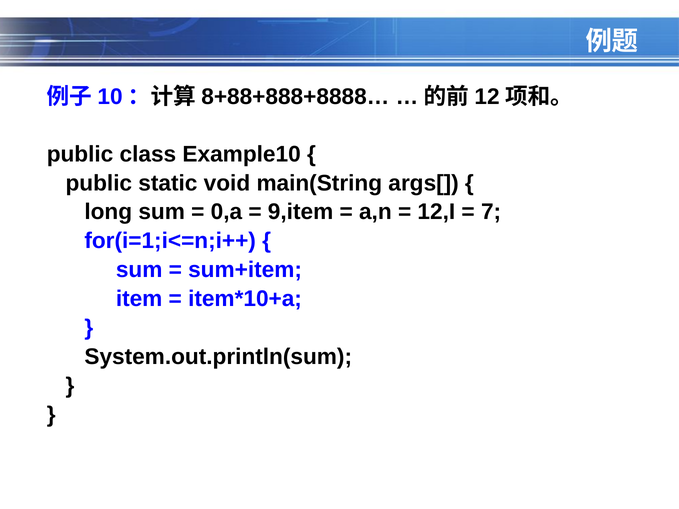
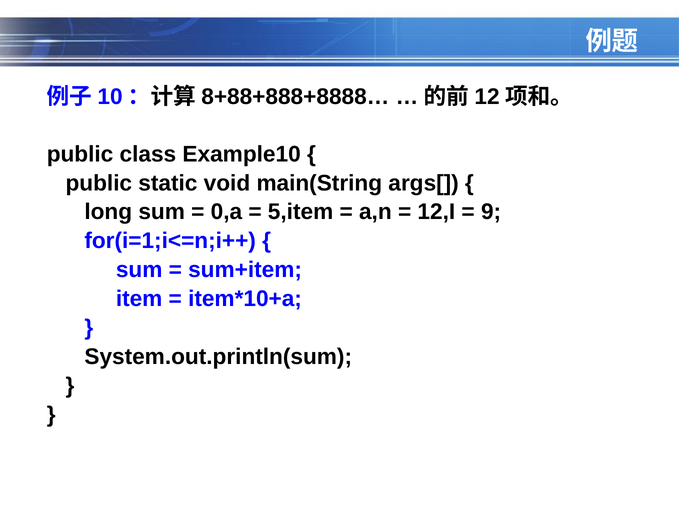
9,item: 9,item -> 5,item (301, 212)
7: 7 -> 9 (491, 212)
